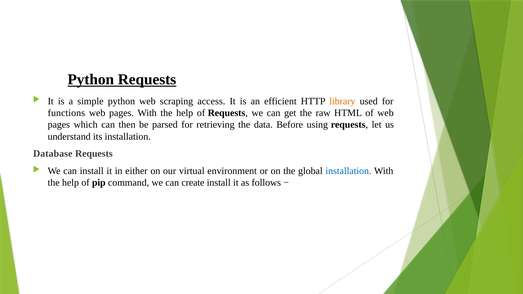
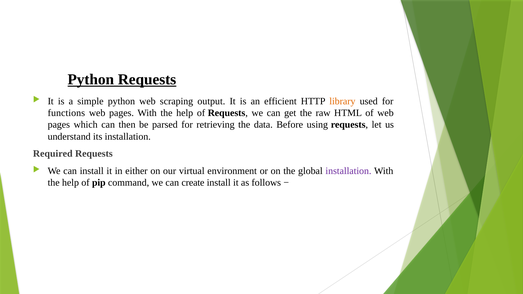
access: access -> output (211, 101)
Database: Database -> Required (53, 154)
installation colour: blue -> purple (348, 171)
